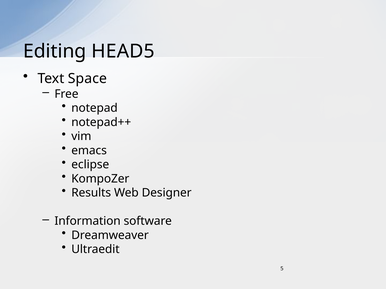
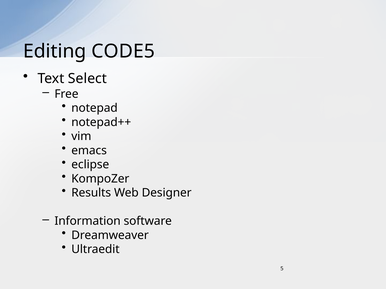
HEAD5: HEAD5 -> CODE5 (123, 51)
Space: Space -> Select (87, 79)
